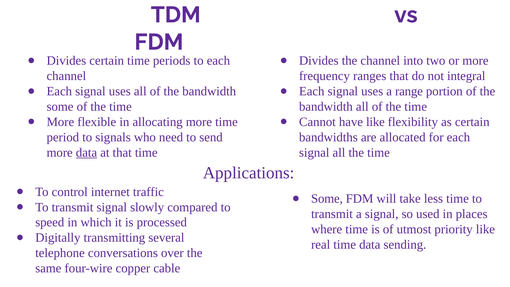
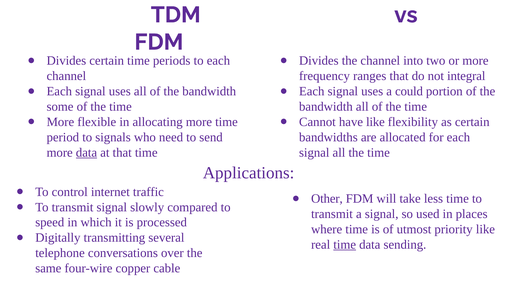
range: range -> could (409, 91)
Some: Some -> Other (327, 199)
time underline: none -> present (345, 245)
